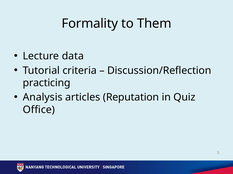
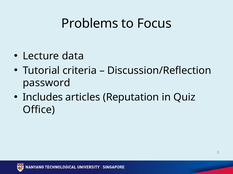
Formality: Formality -> Problems (90, 24)
Them: Them -> Focus (154, 24)
practicing: practicing -> password (46, 83)
Analysis: Analysis -> Includes (43, 98)
